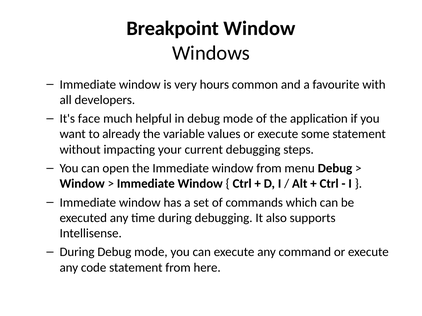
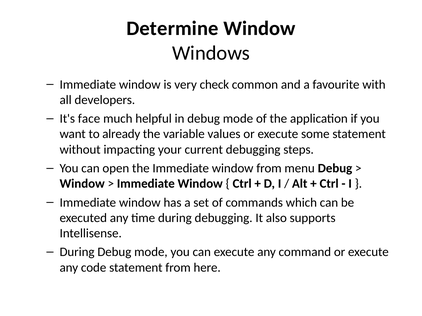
Breakpoint: Breakpoint -> Determine (173, 29)
hours: hours -> check (214, 85)
